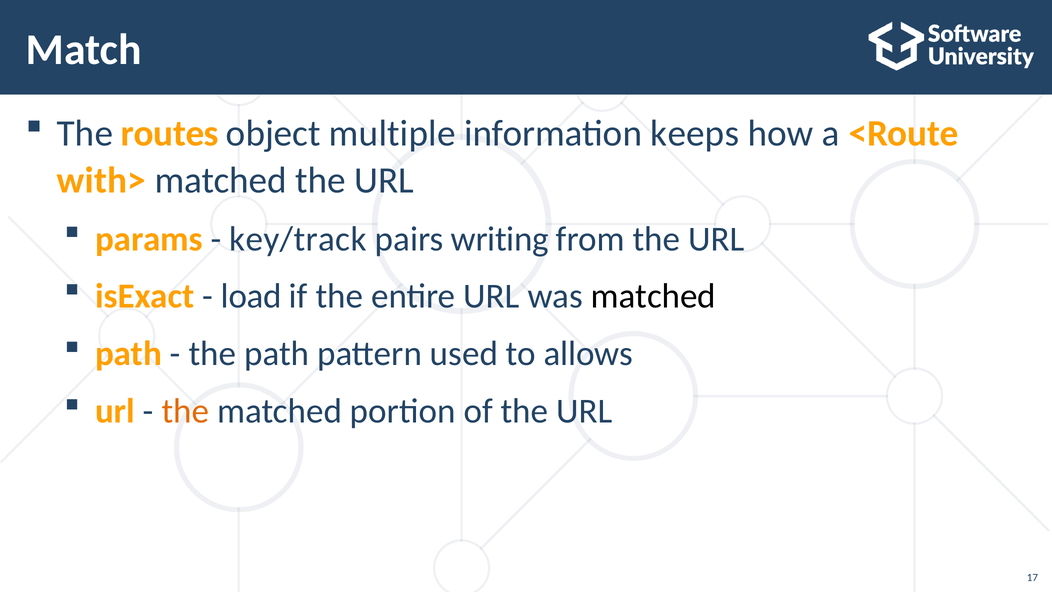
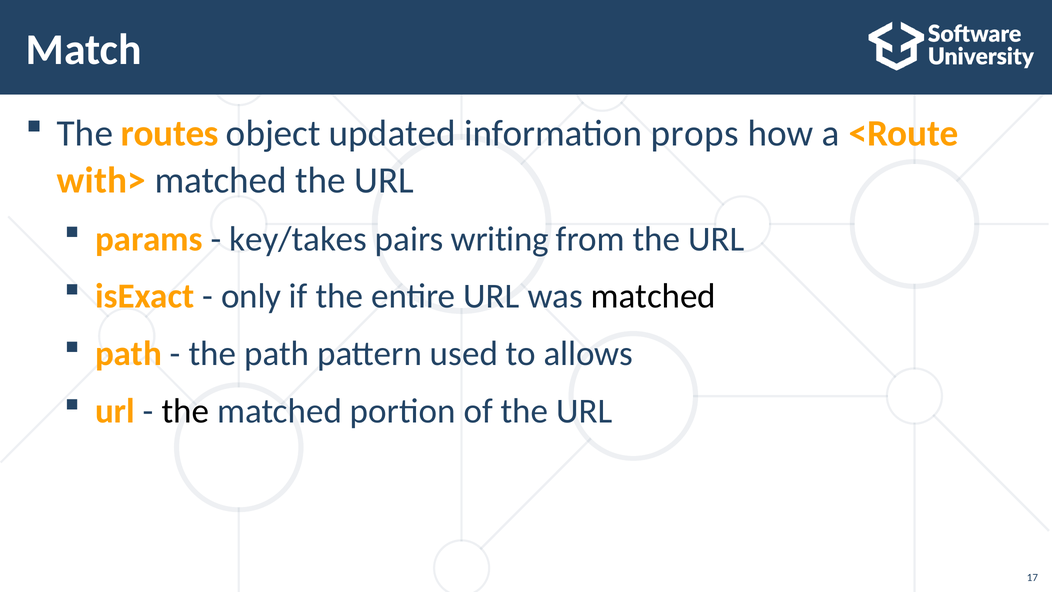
multiple: multiple -> updated (392, 133)
keeps: keeps -> props (695, 133)
key/track: key/track -> key/takes (298, 239)
load: load -> only (251, 296)
the colour: orange -> black (185, 411)
